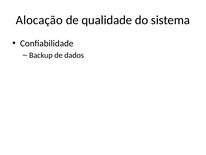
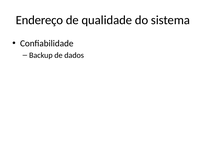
Alocação: Alocação -> Endereço (39, 20)
